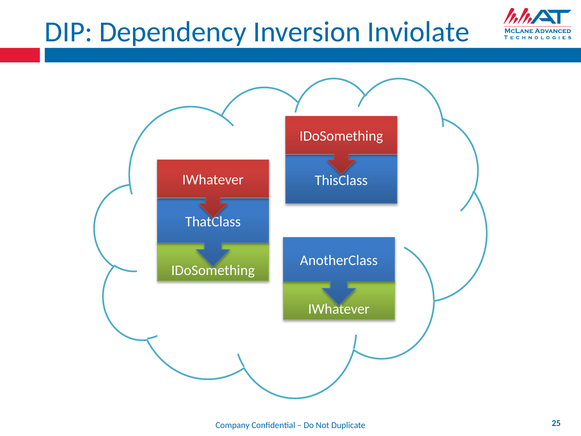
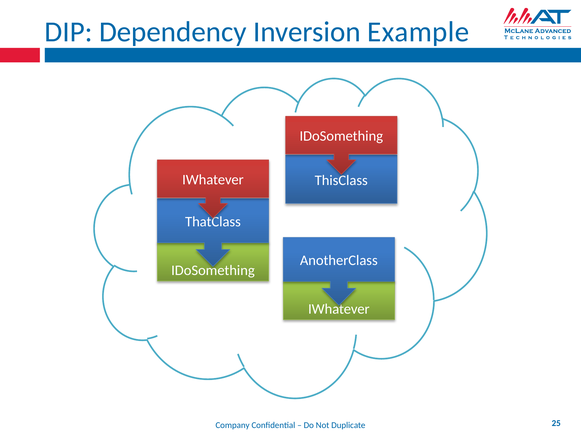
Inviolate: Inviolate -> Example (418, 32)
